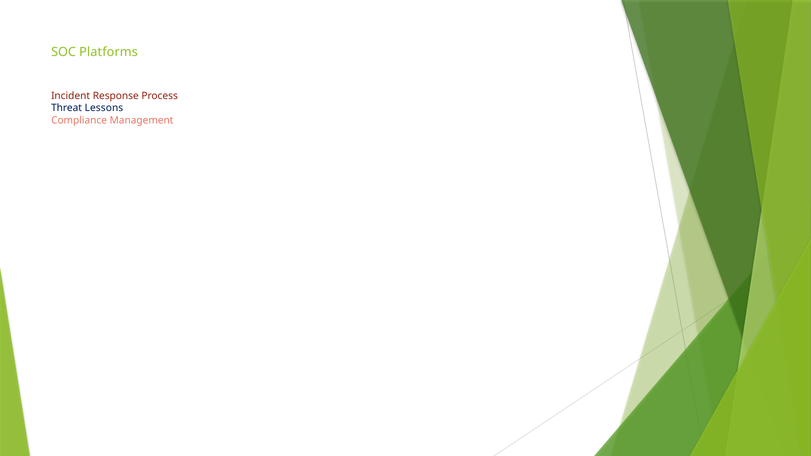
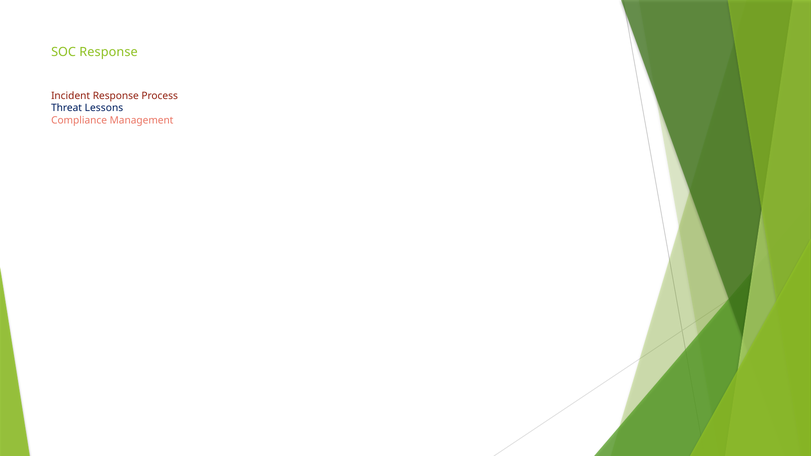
SOC Platforms: Platforms -> Response (109, 52)
